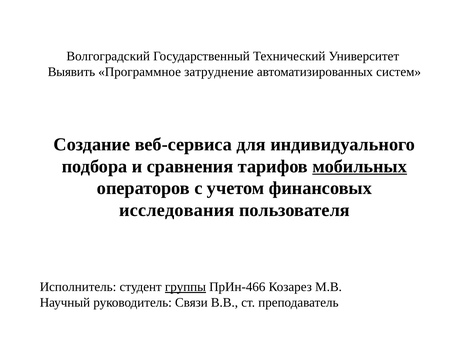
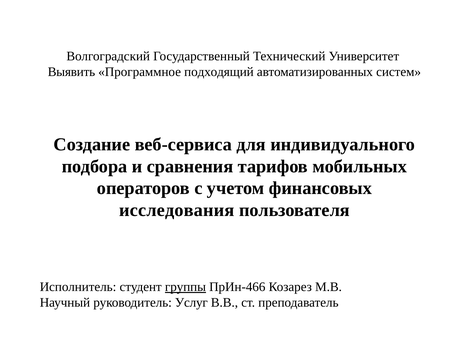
затруднение: затруднение -> подходящий (219, 72)
мобильных underline: present -> none (360, 166)
Связи: Связи -> Услуг (191, 302)
